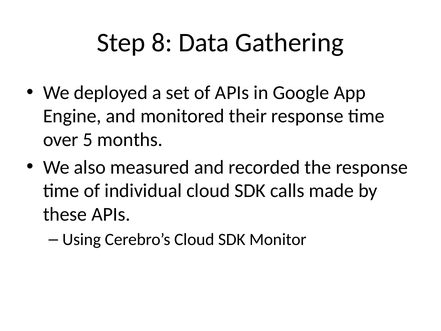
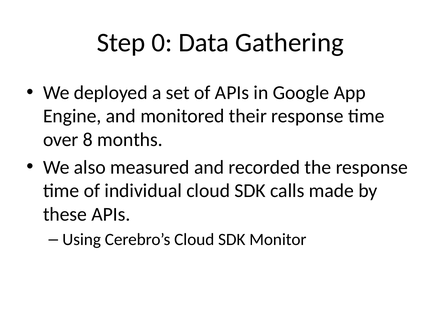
8: 8 -> 0 (162, 43)
5: 5 -> 8 (88, 140)
